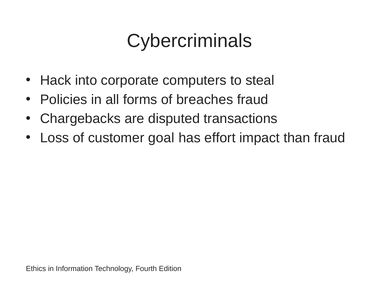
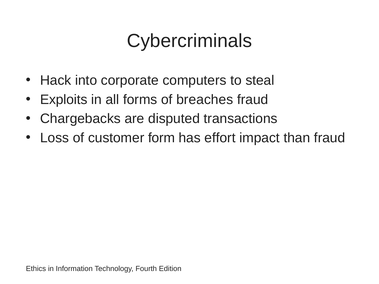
Policies: Policies -> Exploits (64, 100)
goal: goal -> form (161, 138)
